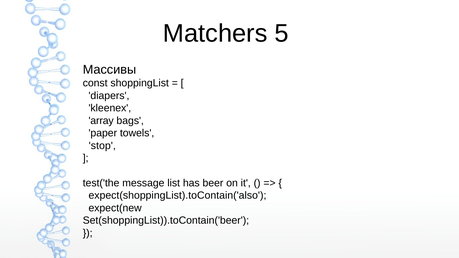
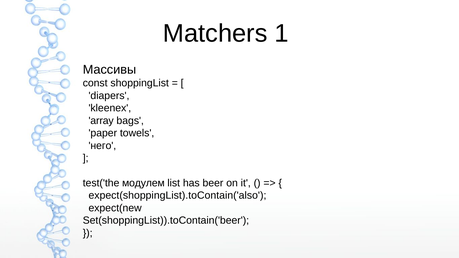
5: 5 -> 1 (282, 34)
stop: stop -> него (102, 146)
message: message -> модулем (143, 183)
